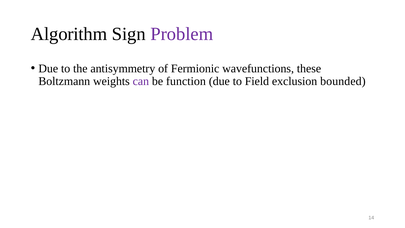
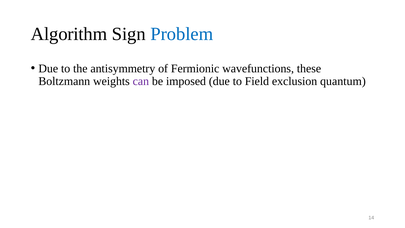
Problem colour: purple -> blue (182, 34)
function: function -> imposed (186, 81)
bounded: bounded -> quantum (343, 81)
